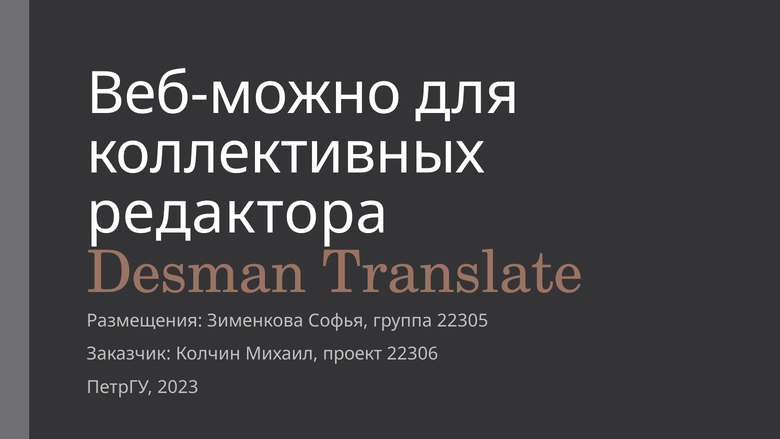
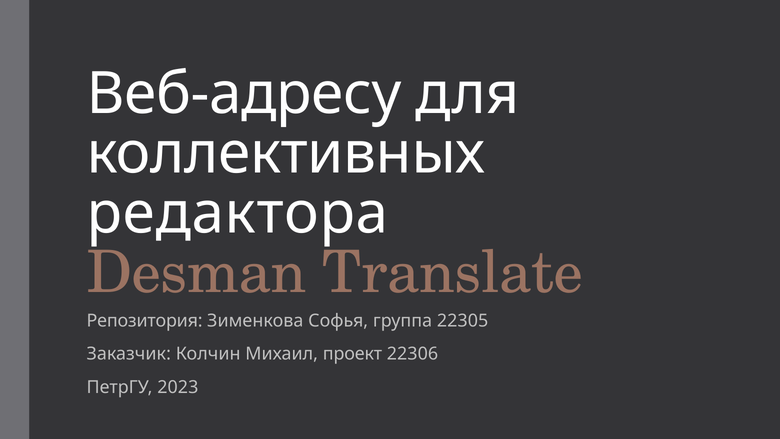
Веб-можно: Веб-можно -> Веб-адресу (244, 94)
Размещения: Размещения -> Репозитория (145, 320)
